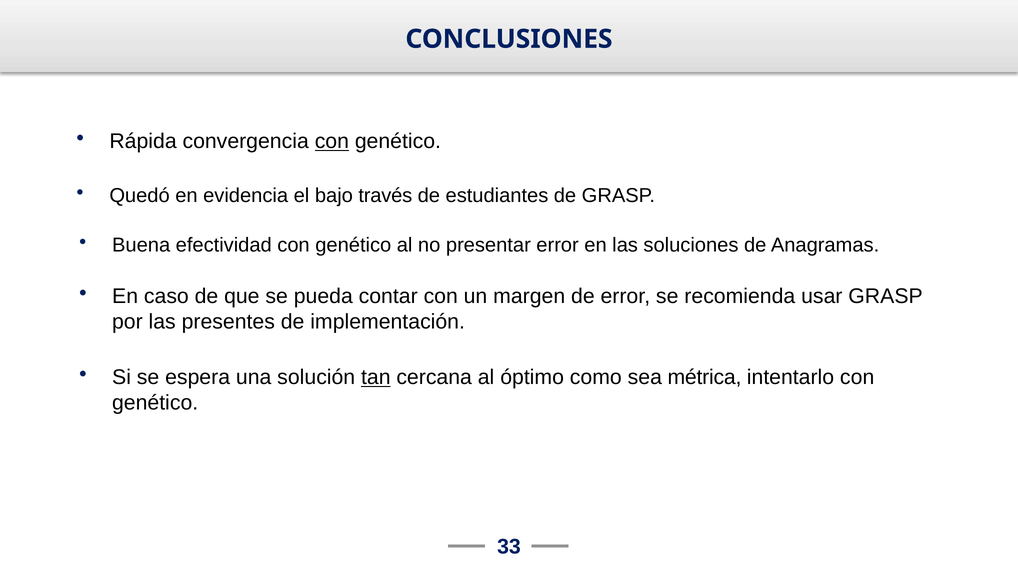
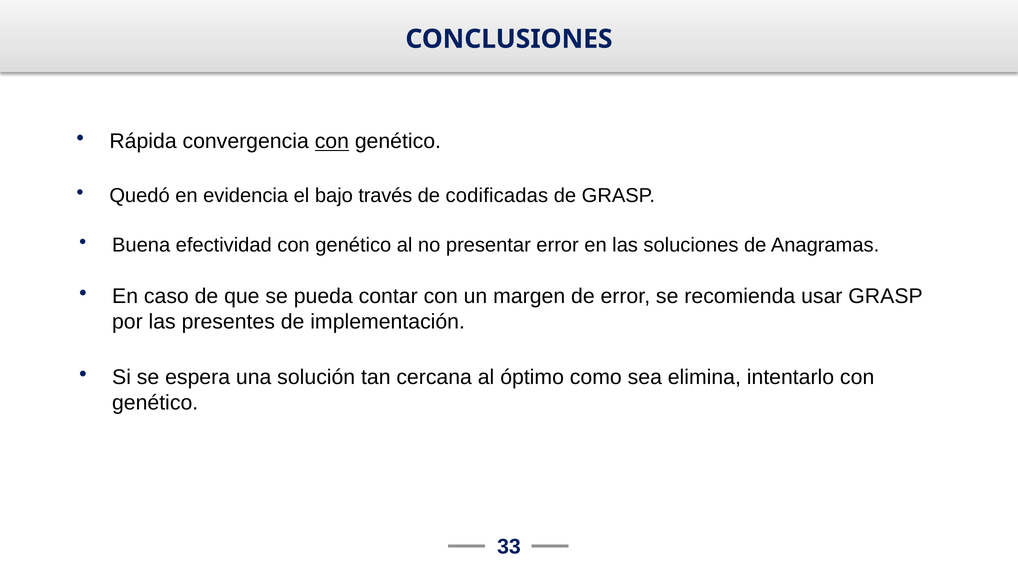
estudiantes: estudiantes -> codificadas (497, 196)
tan underline: present -> none (376, 378)
métrica: métrica -> elimina (704, 378)
